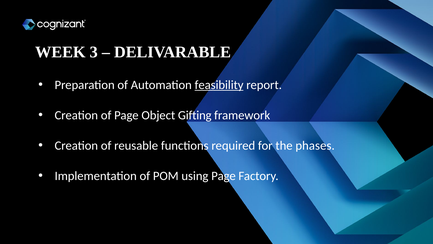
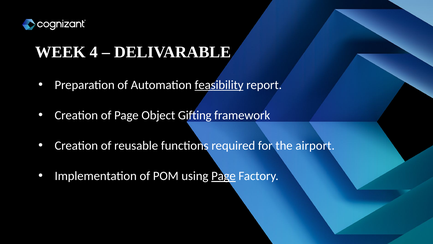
3: 3 -> 4 (94, 52)
phases: phases -> airport (315, 145)
Page underline: none -> present (224, 176)
